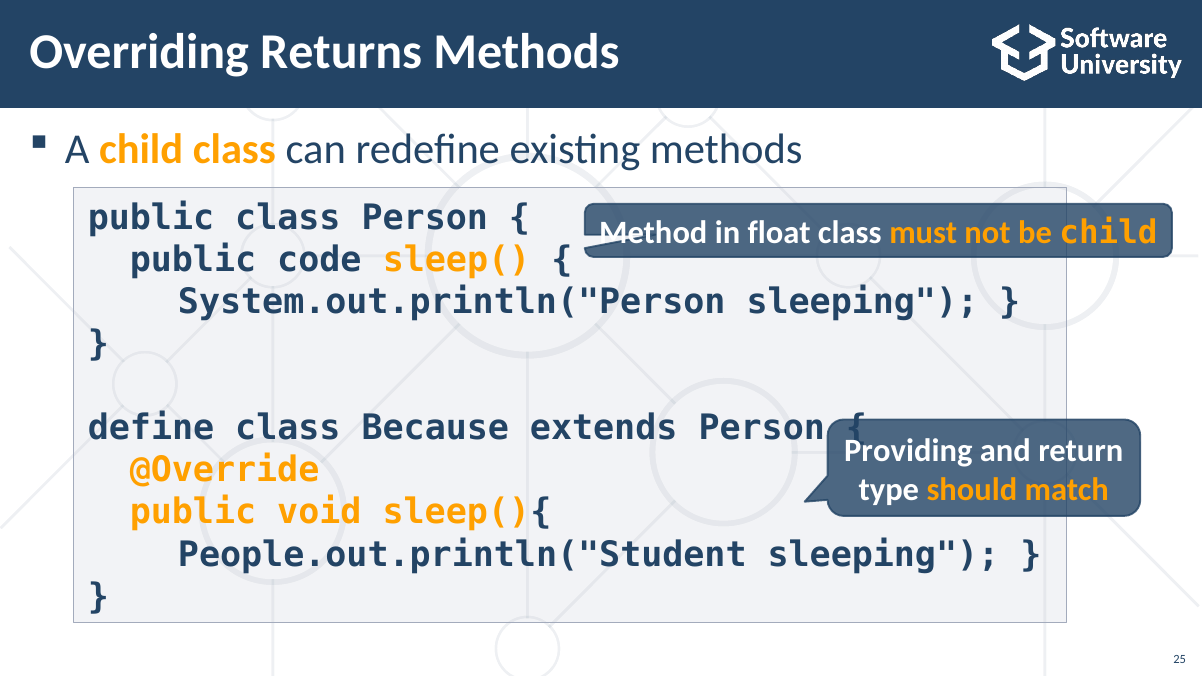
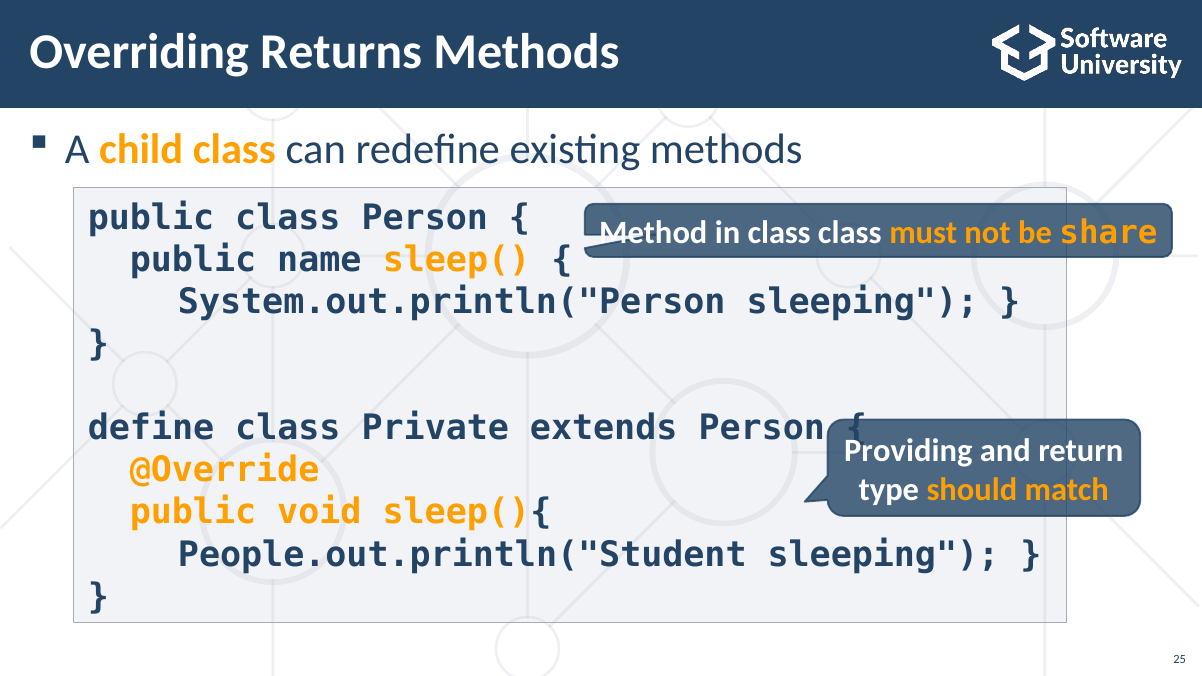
in float: float -> class (779, 233)
be child: child -> share (1108, 233)
code: code -> name (319, 260)
Because: Because -> Private (435, 428)
